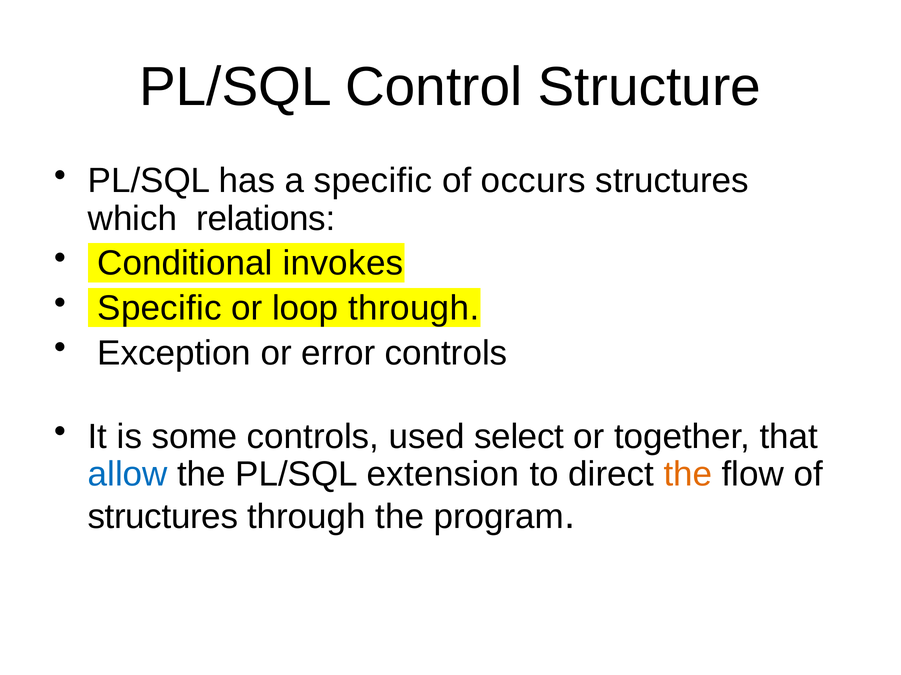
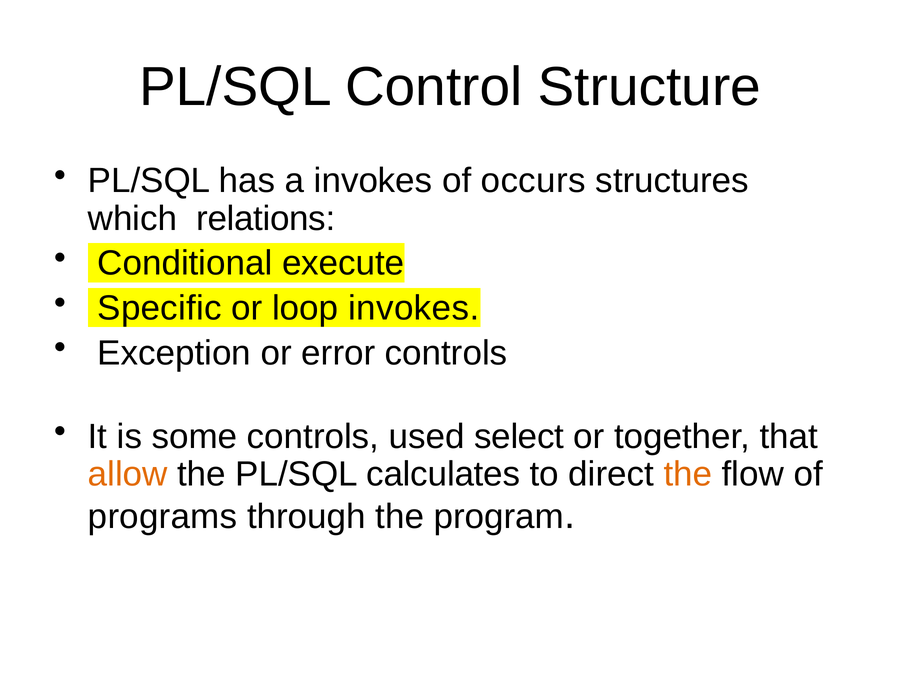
a specific: specific -> invokes (373, 181)
invokes: invokes -> execute (343, 264)
loop through: through -> invokes (414, 309)
allow colour: blue -> orange (128, 475)
extension: extension -> calculates (443, 475)
structures: structures -> programs (163, 517)
